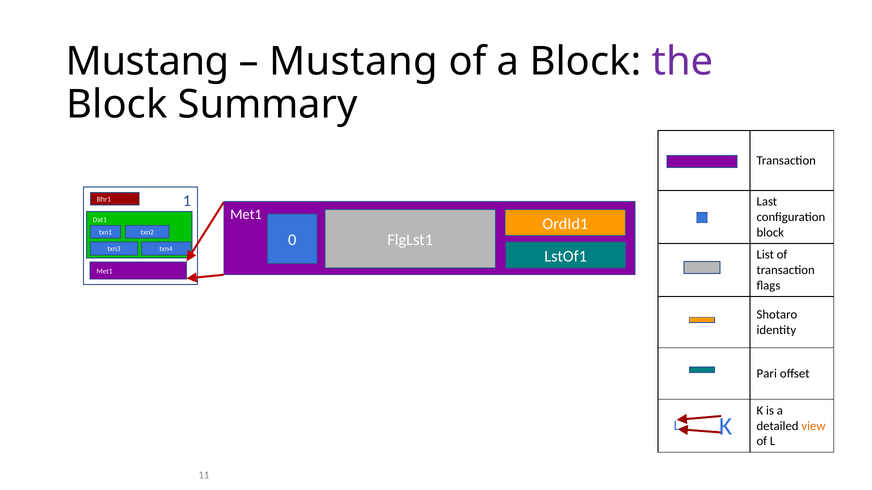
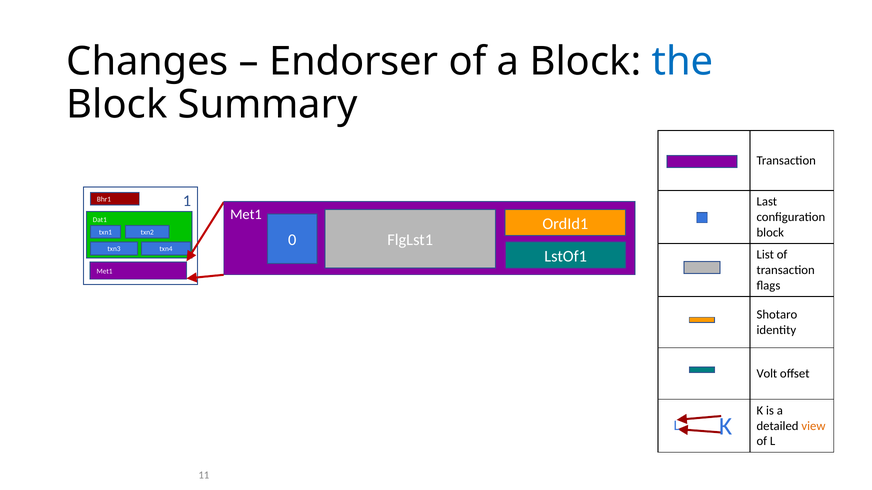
Mustang: Mustang -> Changes (148, 61)
Mustang: Mustang -> Endorser (354, 61)
the colour: purple -> blue (682, 61)
Pari: Pari -> Volt (767, 374)
